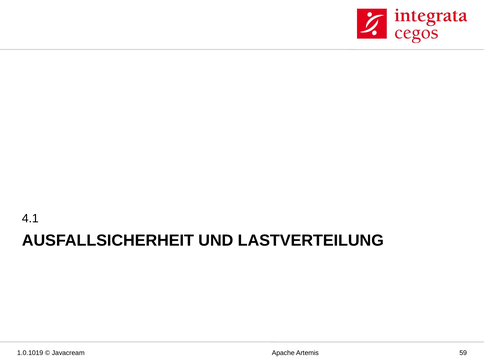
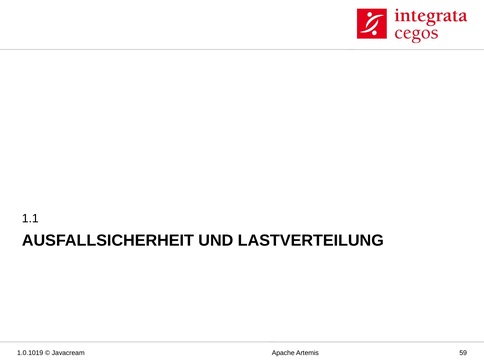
4.1: 4.1 -> 1.1 (30, 218)
